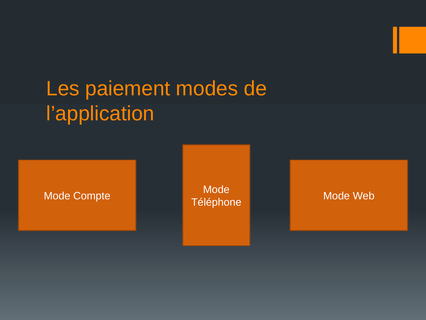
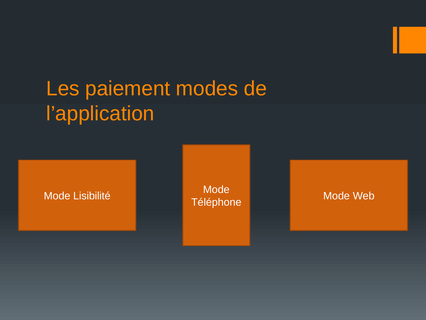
Compte: Compte -> Lisibilité (92, 196)
